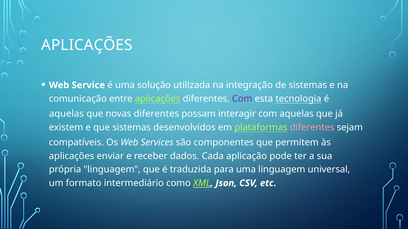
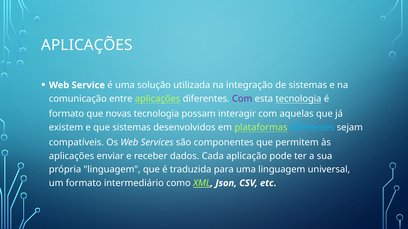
aquelas: aquelas -> formato (67, 114)
novas diferentes: diferentes -> tecnologia (156, 114)
diferentes colour: pink -> light blue (312, 128)
